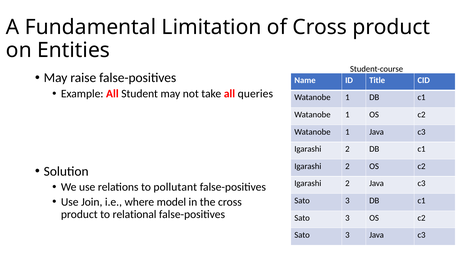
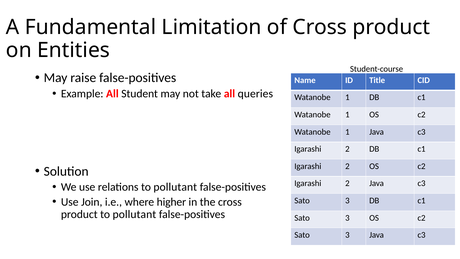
model: model -> higher (171, 202)
product to relational: relational -> pollutant (134, 214)
